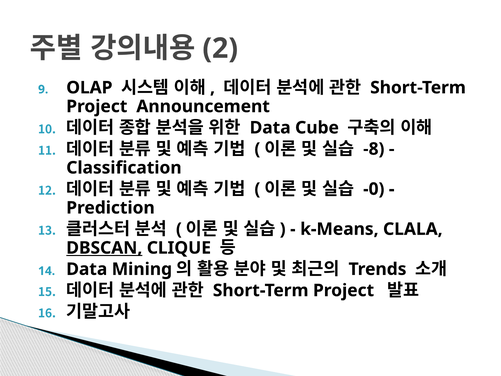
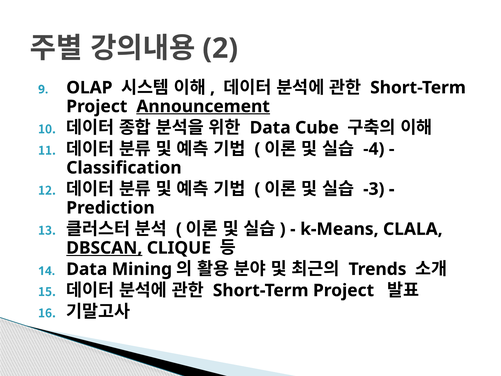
Announcement underline: none -> present (203, 106)
-8: -8 -> -4 (374, 149)
-0: -0 -> -3 (374, 189)
